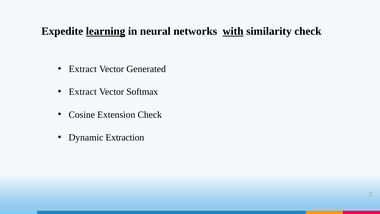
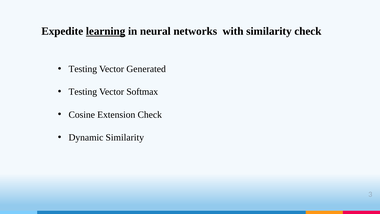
with underline: present -> none (233, 31)
Extract: Extract -> Testing (83, 69)
Extract: Extract -> Testing (83, 92)
Dynamic Extraction: Extraction -> Similarity (125, 137)
